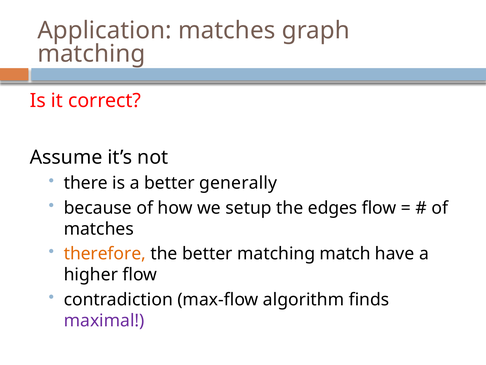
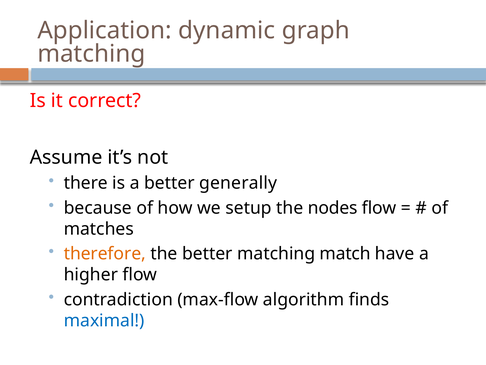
Application matches: matches -> dynamic (227, 30)
edges: edges -> nodes (333, 208)
maximal colour: purple -> blue (104, 320)
